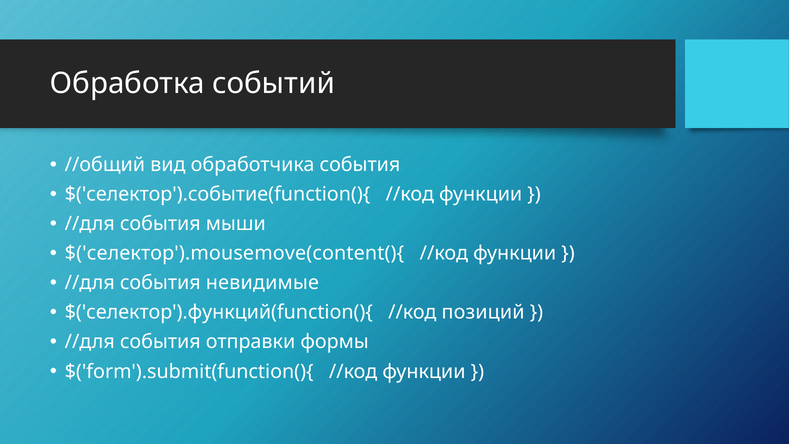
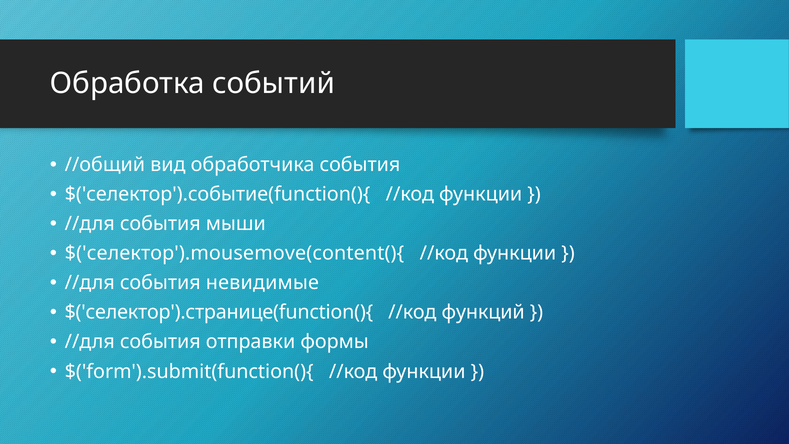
$('селектор').функций(function(){: $('селектор').функций(function(){ -> $('селектор').странице(function(){ (219, 312)
позиций: позиций -> функций (483, 312)
